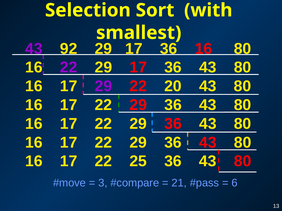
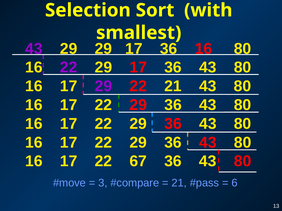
43 92: 92 -> 29 (69, 49)
22 20: 20 -> 21 (173, 86)
25: 25 -> 67 (138, 162)
